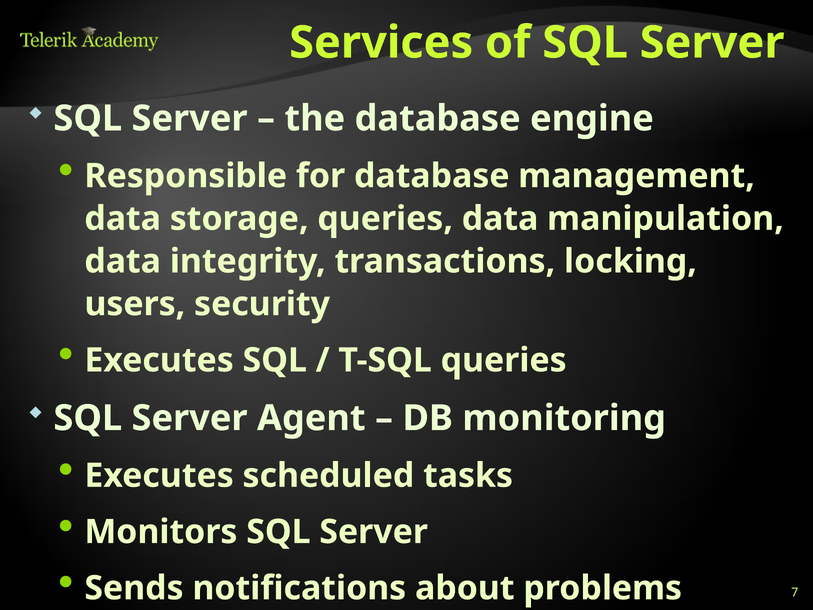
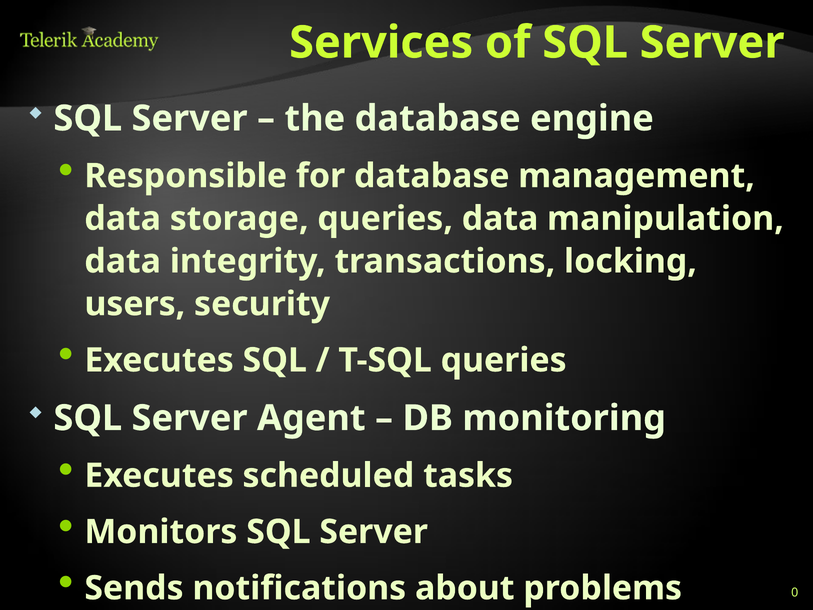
7: 7 -> 0 (795, 593)
